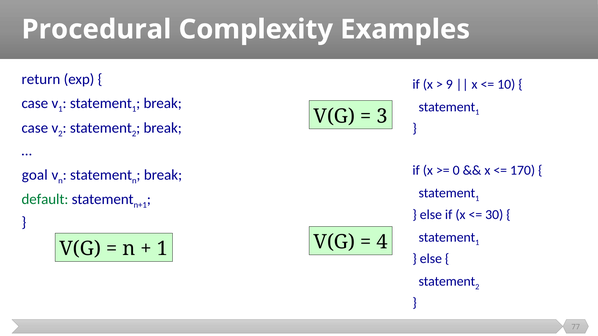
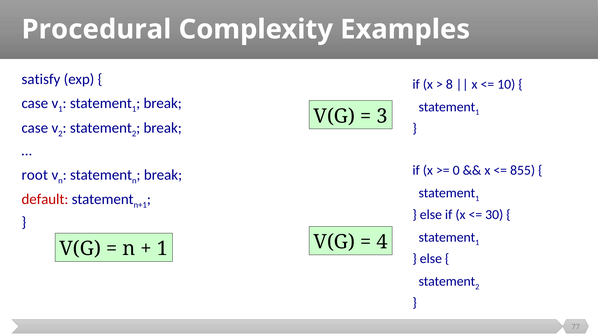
return: return -> satisfy (41, 79)
9: 9 -> 8 (449, 84)
170: 170 -> 855 (523, 171)
goal: goal -> root (35, 175)
default colour: green -> red (45, 200)
